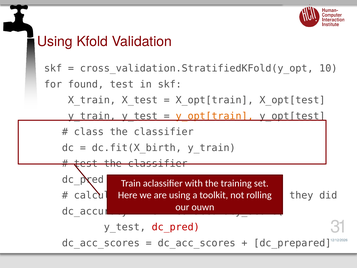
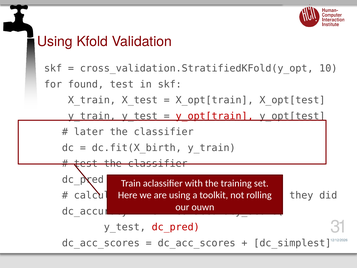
y_opt[train colour: orange -> red (215, 116)
class: class -> later (89, 132)
dc_prepared: dc_prepared -> dc_simplest (292, 243)
